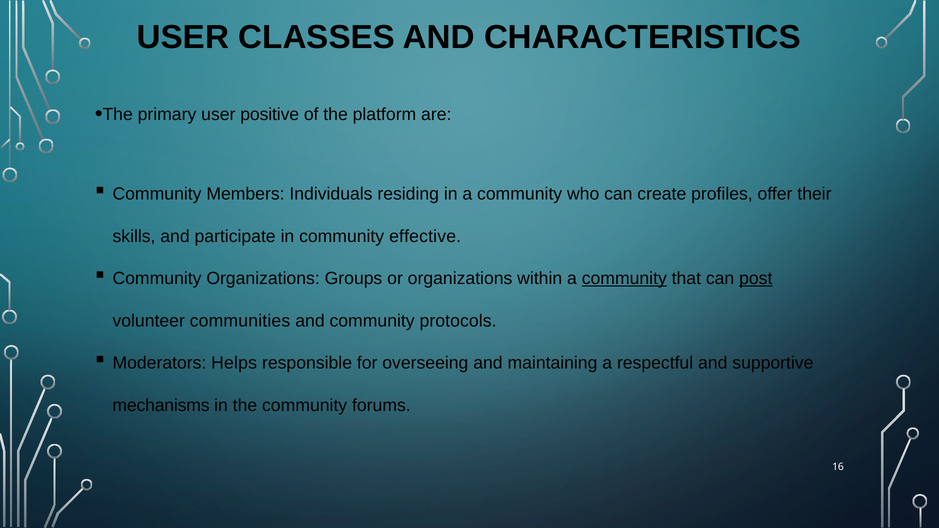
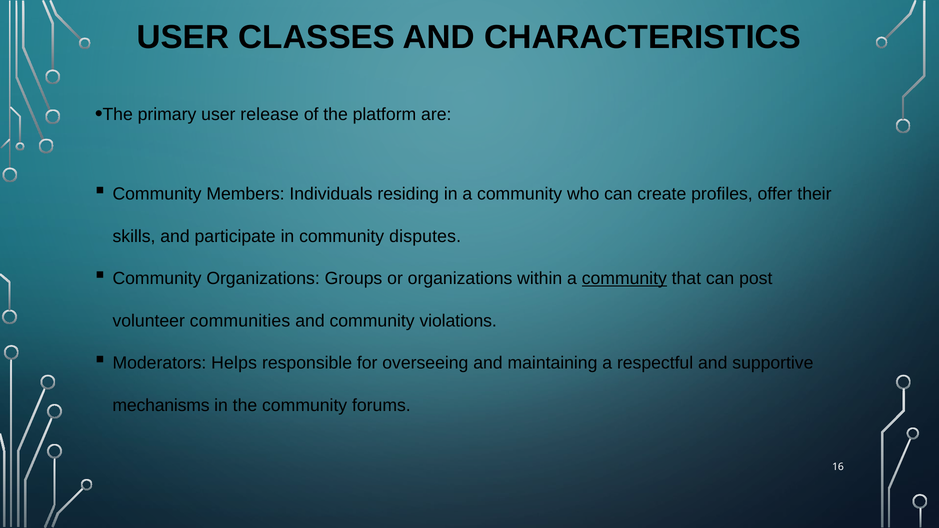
positive: positive -> release (270, 114)
effective: effective -> disputes (425, 236)
post underline: present -> none (756, 279)
protocols: protocols -> violations (458, 321)
